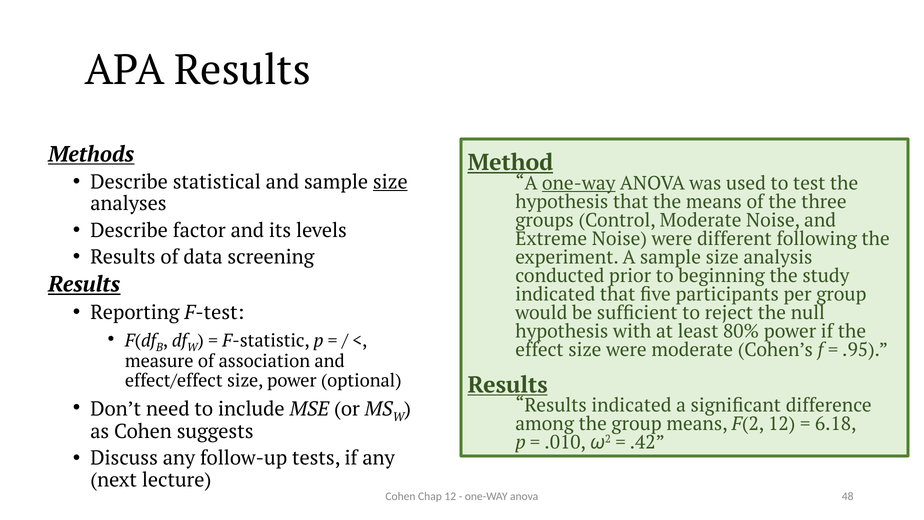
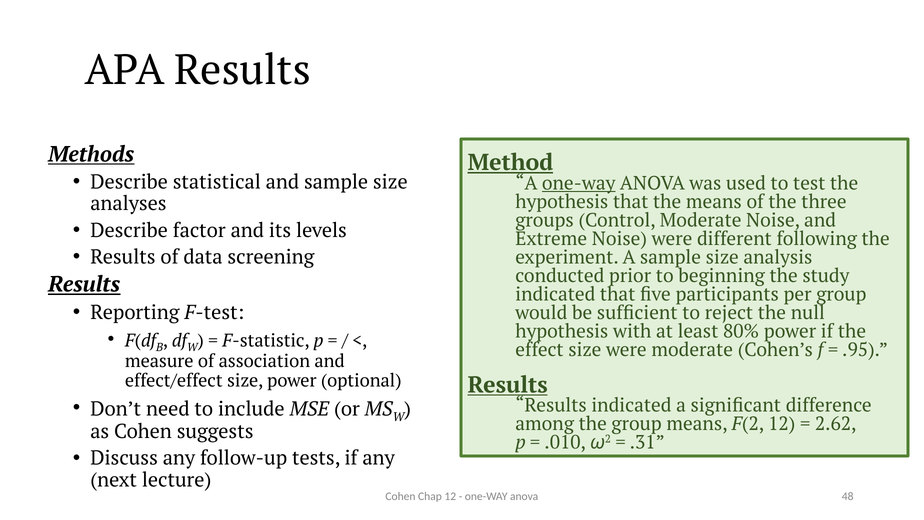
size underline: present -> none (390, 182)
6.18: 6.18 -> 2.62 (836, 424)
.42: .42 -> .31 (647, 442)
